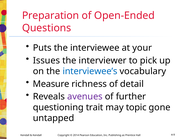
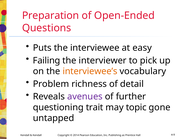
your: your -> easy (142, 48)
Issues: Issues -> Failing (47, 61)
interviewee’s colour: blue -> orange (90, 72)
Measure: Measure -> Problem (51, 84)
